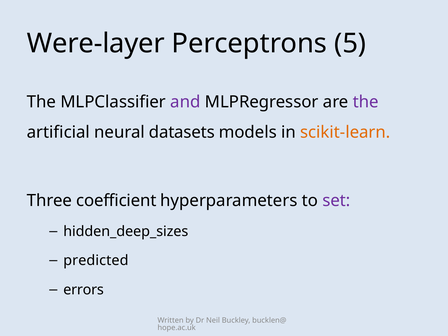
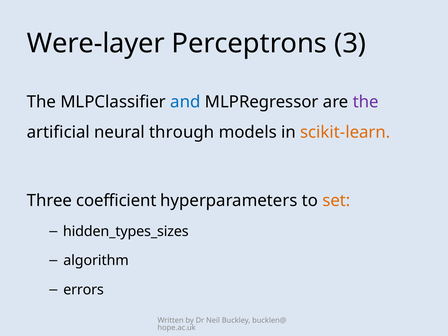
5: 5 -> 3 (350, 43)
and colour: purple -> blue (185, 102)
datasets: datasets -> through (182, 132)
set colour: purple -> orange (336, 201)
hidden_deep_sizes: hidden_deep_sizes -> hidden_types_sizes (126, 231)
predicted: predicted -> algorithm (96, 261)
